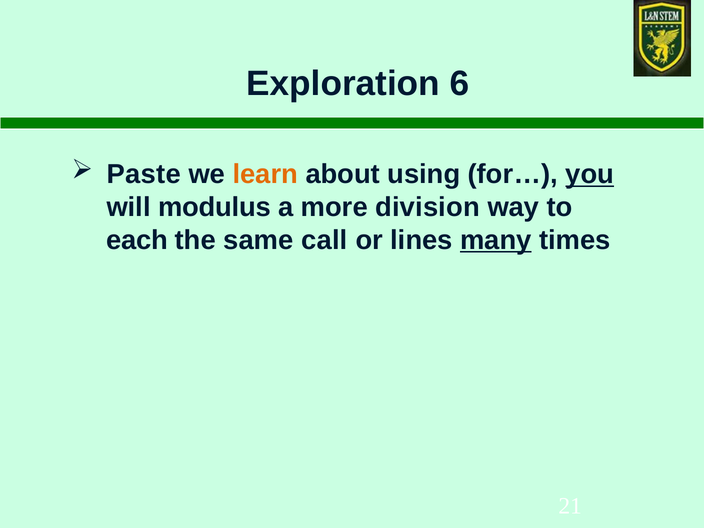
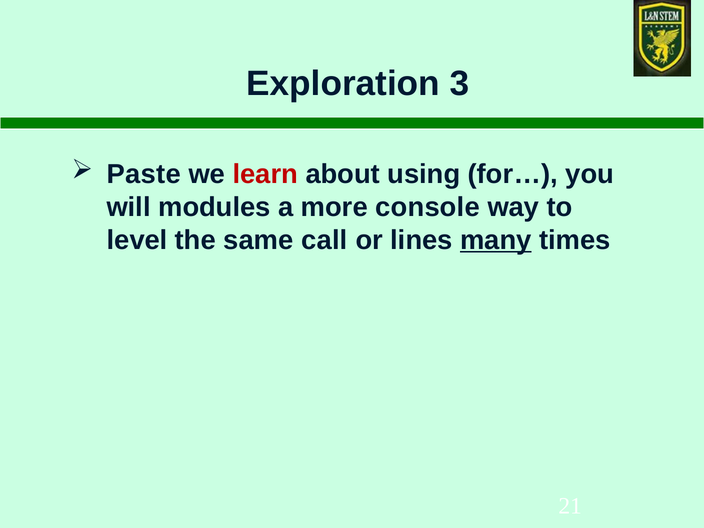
6: 6 -> 3 (459, 83)
learn colour: orange -> red (265, 174)
you underline: present -> none (590, 174)
modulus: modulus -> modules (214, 207)
division: division -> console (428, 207)
each: each -> level (137, 240)
